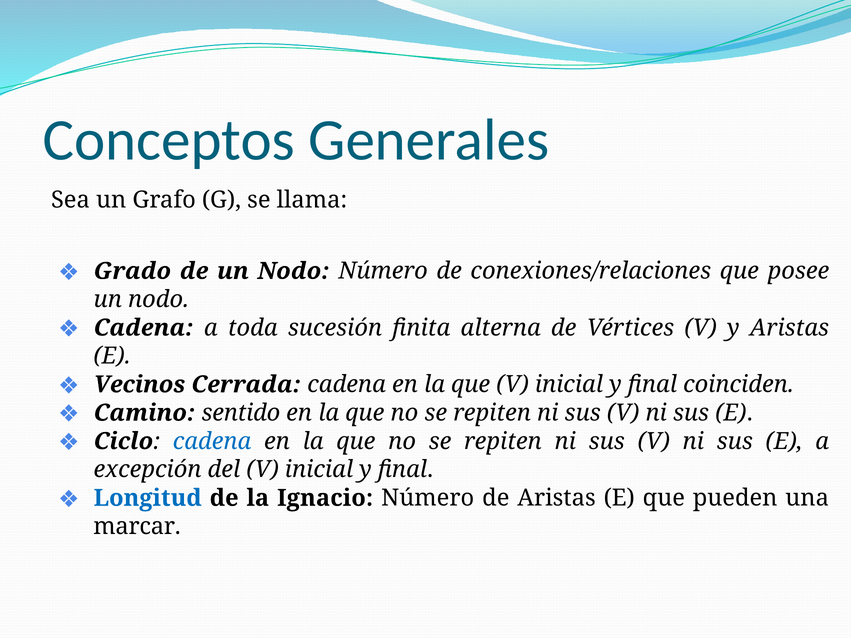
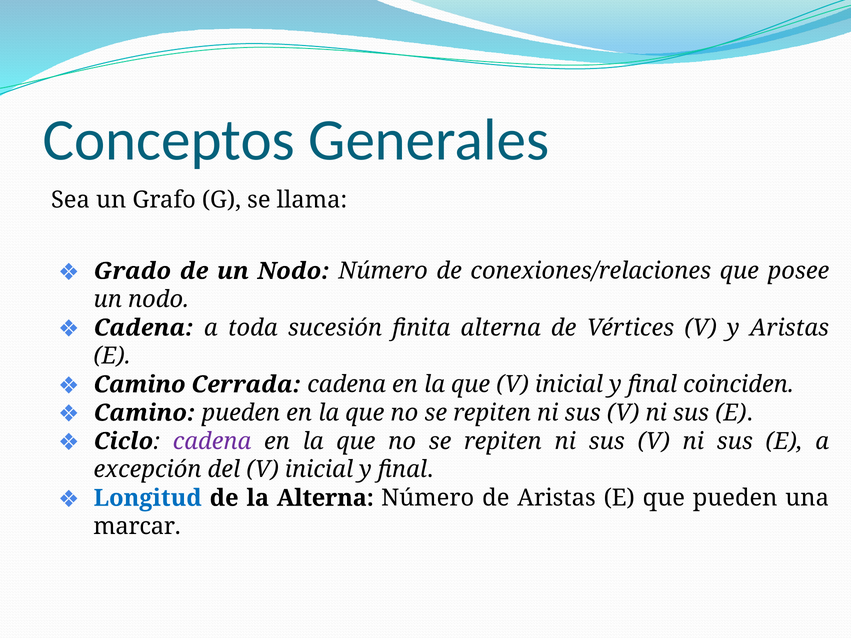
Vecinos: Vecinos -> Camino (140, 385)
Camino sentido: sentido -> pueden (241, 413)
cadena colour: blue -> purple (212, 441)
la Ignacio: Ignacio -> Alterna (325, 498)
